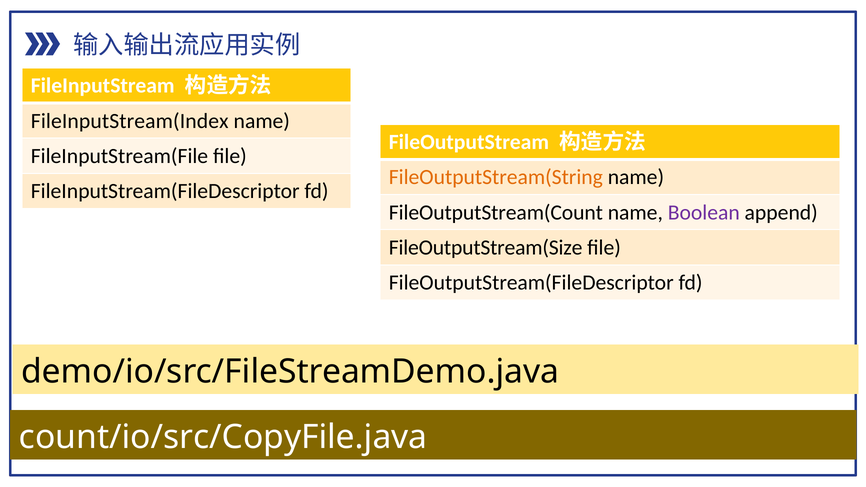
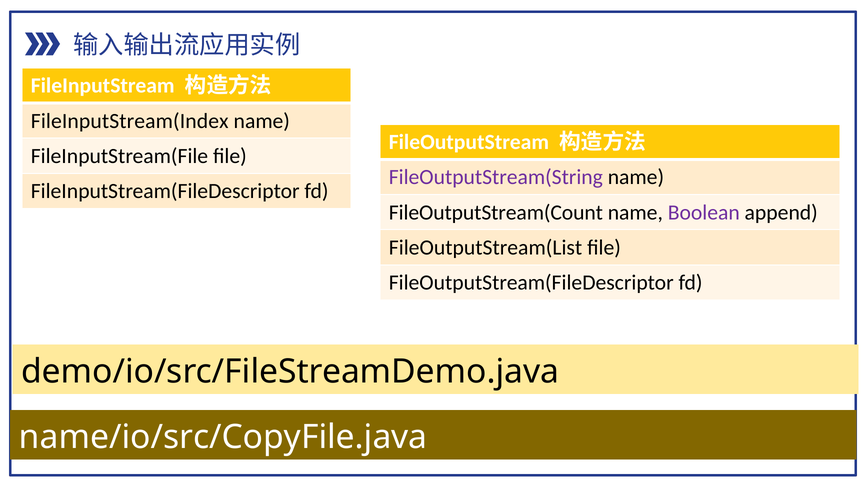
FileOutputStream(String colour: orange -> purple (496, 177)
FileOutputStream(Size: FileOutputStream(Size -> FileOutputStream(List (486, 248)
count/io/src/CopyFile.java: count/io/src/CopyFile.java -> name/io/src/CopyFile.java (223, 437)
